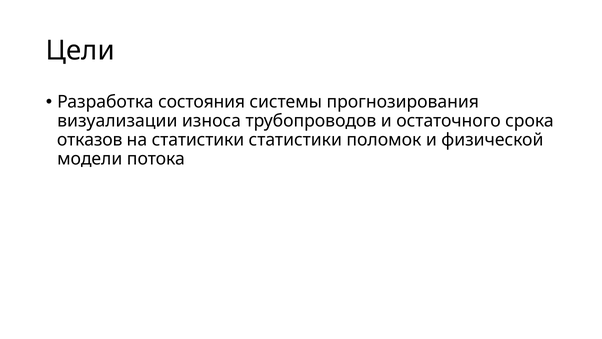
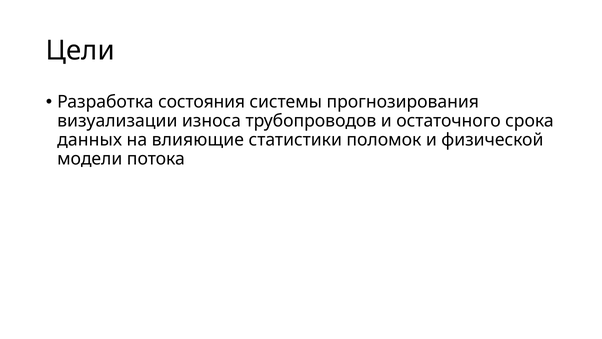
отказов: отказов -> данных (90, 140)
на статистики: статистики -> влияющие (198, 140)
